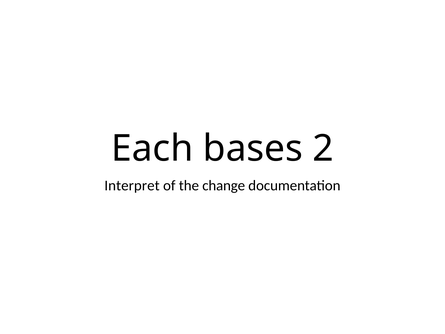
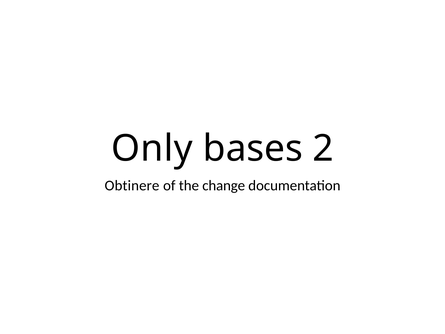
Each: Each -> Only (152, 148)
Interpret: Interpret -> Obtinere (132, 185)
